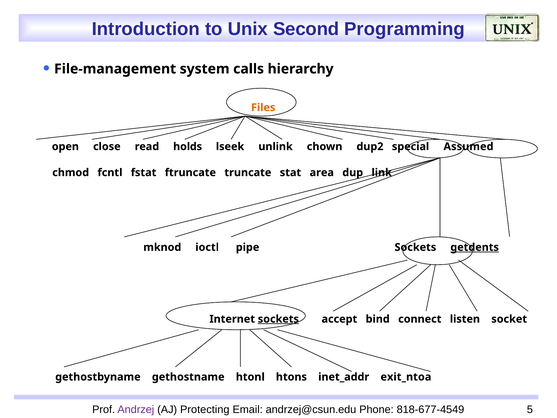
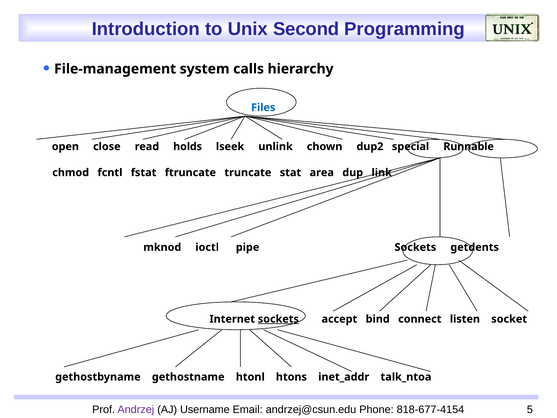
Files colour: orange -> blue (263, 107)
Assumed: Assumed -> Runnable (469, 146)
getdents underline: present -> none (475, 247)
exit_ntoa: exit_ntoa -> talk_ntoa (406, 377)
Protecting: Protecting -> Username (205, 409)
818-677-4549: 818-677-4549 -> 818-677-4154 (430, 409)
